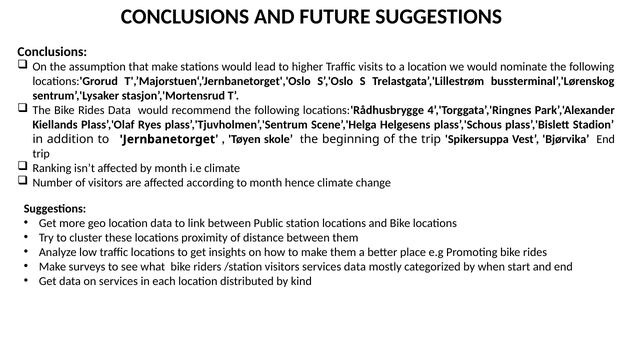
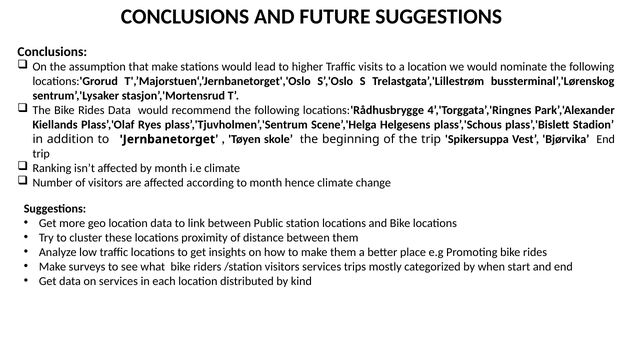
services data: data -> trips (355, 266)
